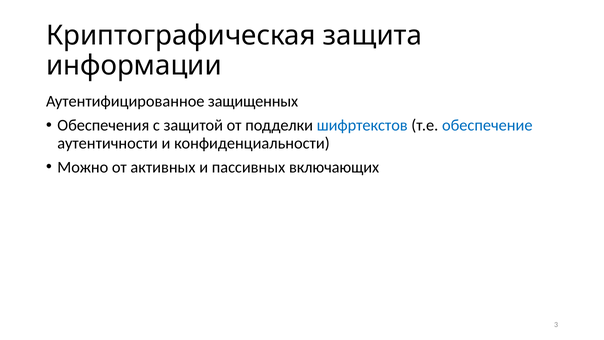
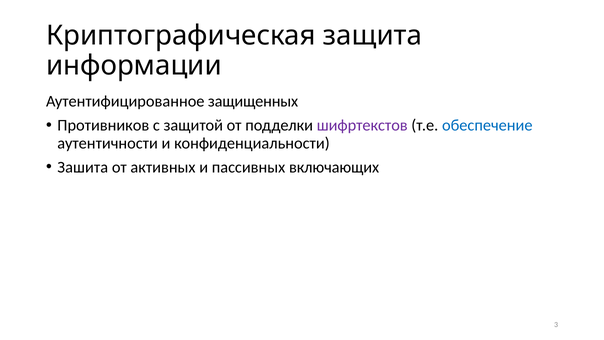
Обеспечения: Обеспечения -> Противников (103, 125)
шифртекстов colour: blue -> purple (362, 125)
Можно: Можно -> Зашита (83, 167)
